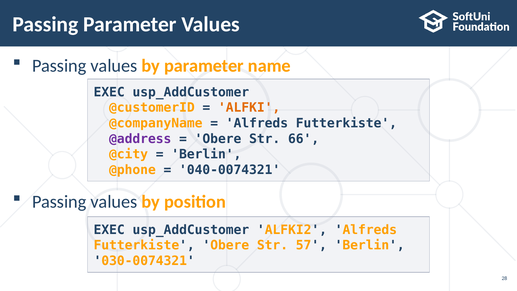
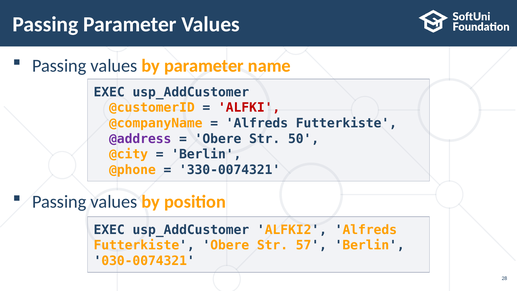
ALFKI colour: orange -> red (249, 108)
66: 66 -> 50 (304, 139)
040-0074321: 040-0074321 -> 330-0074321 (230, 170)
